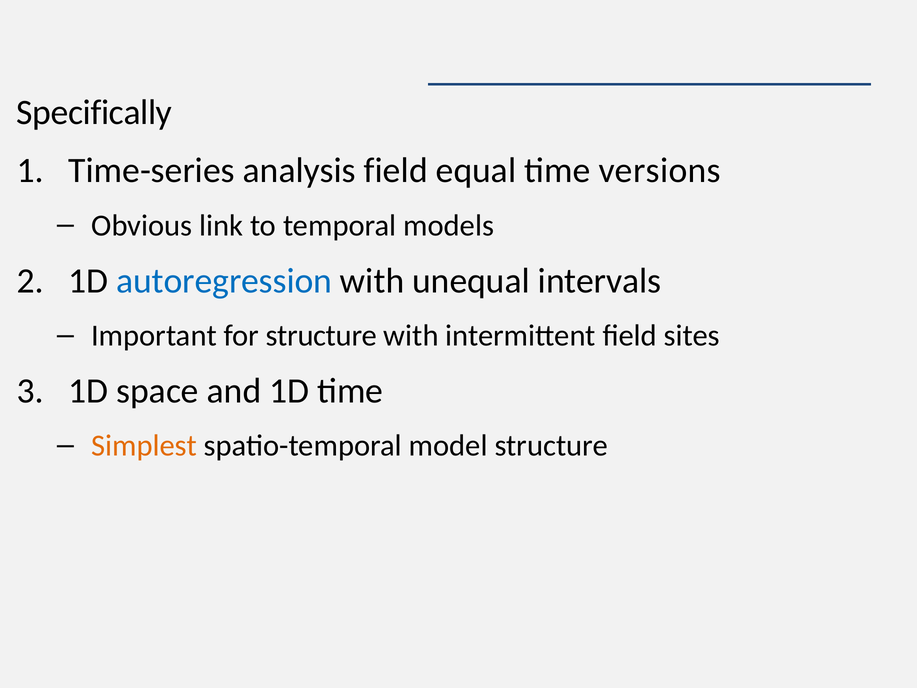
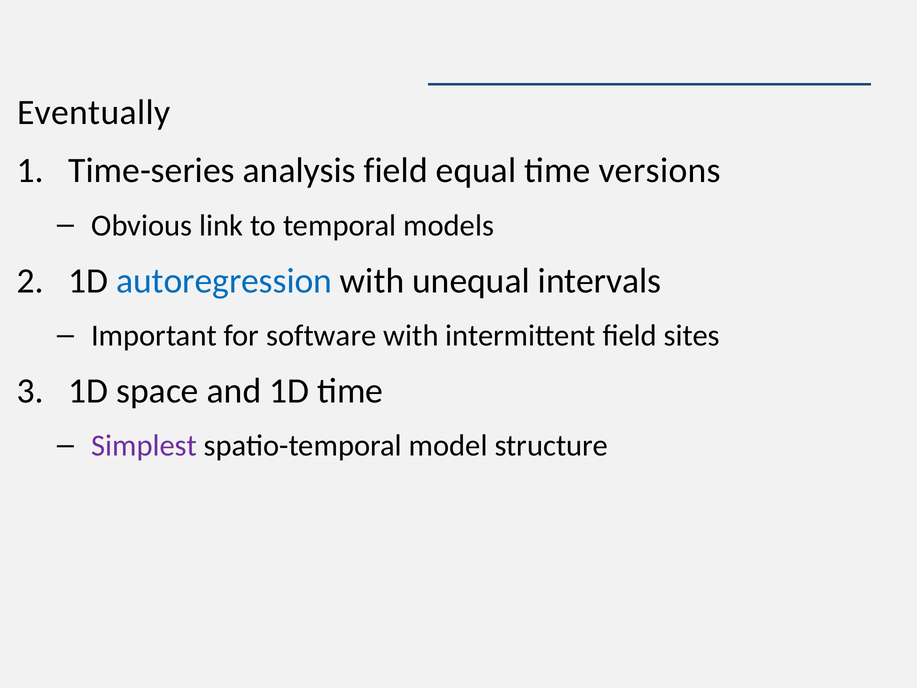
Specifically: Specifically -> Eventually (94, 113)
for structure: structure -> software (321, 335)
Simplest colour: orange -> purple (144, 446)
